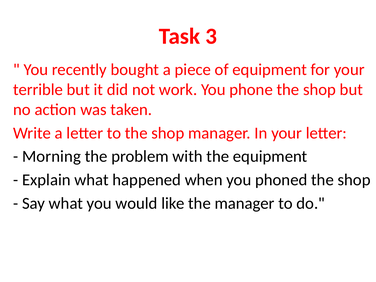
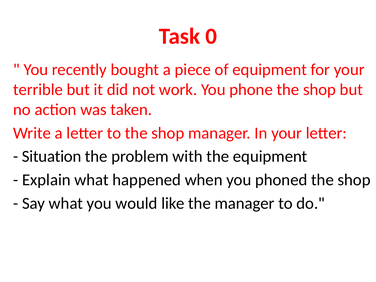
3: 3 -> 0 (211, 36)
Morning: Morning -> Situation (52, 156)
